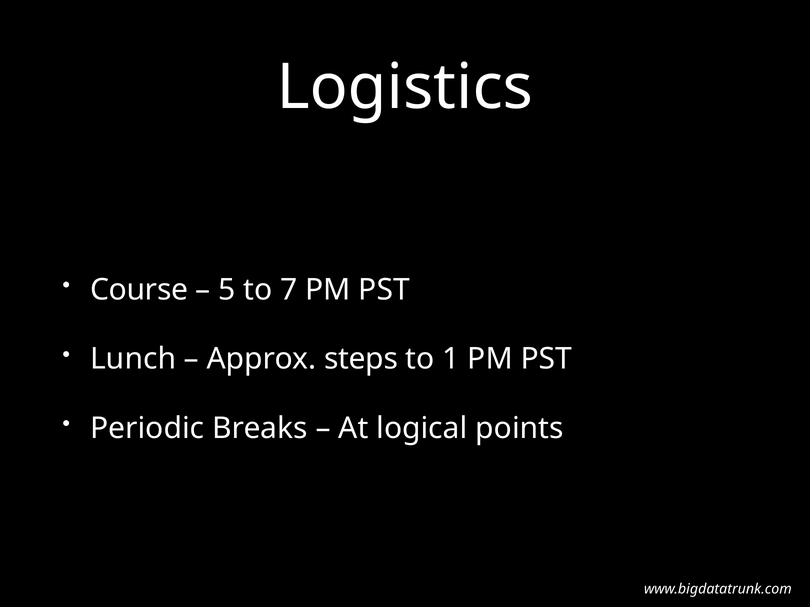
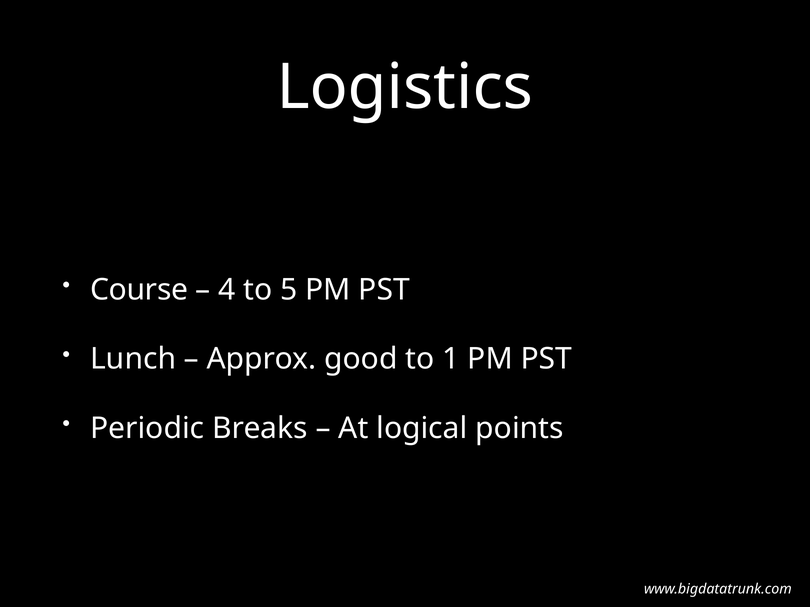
5: 5 -> 4 (227, 290)
7: 7 -> 5 (289, 290)
steps: steps -> good (361, 359)
